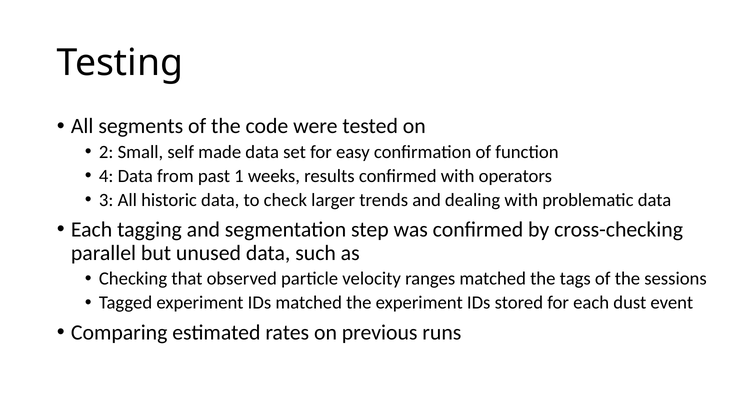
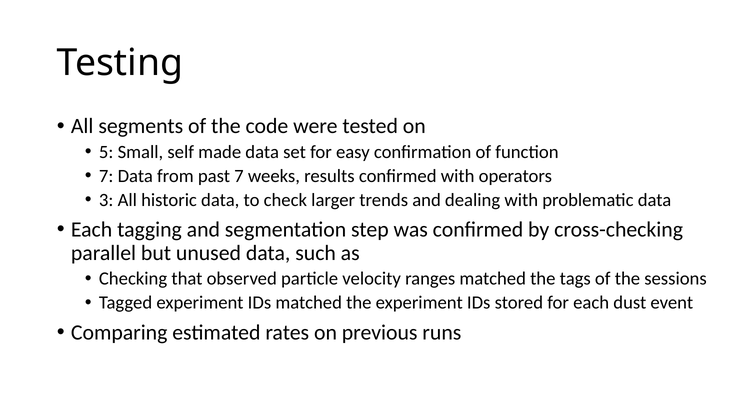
2: 2 -> 5 (106, 152)
4: 4 -> 7 (106, 176)
past 1: 1 -> 7 (239, 176)
